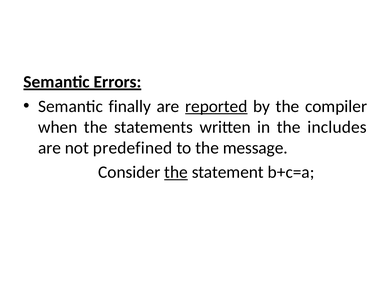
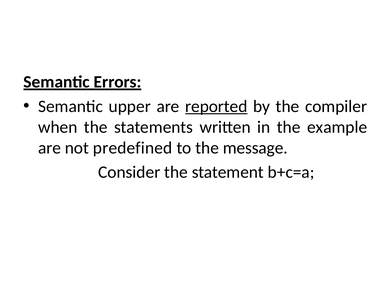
finally: finally -> upper (130, 106)
includes: includes -> example (337, 127)
the underline: present -> none (176, 172)
